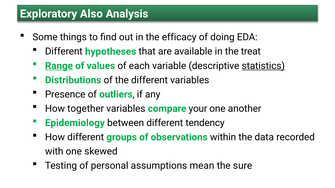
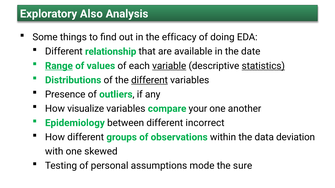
hypotheses: hypotheses -> relationship (111, 52)
treat: treat -> date (251, 52)
variable underline: none -> present (169, 66)
different underline: none -> present (150, 80)
together: together -> visualize (86, 109)
tendency: tendency -> incorrect (205, 123)
recorded: recorded -> deviation (296, 137)
mean: mean -> mode (202, 166)
